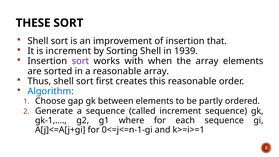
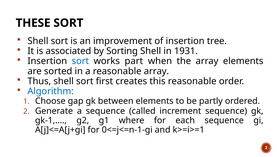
that: that -> tree (217, 41)
is increment: increment -> associated (68, 51)
1939: 1939 -> 1931 (186, 51)
sort colour: purple -> blue (80, 61)
with: with -> part (134, 61)
